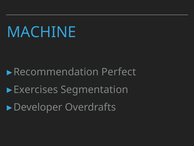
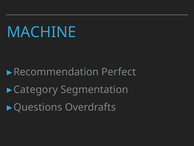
Exercises: Exercises -> Category (36, 89)
Developer: Developer -> Questions (38, 107)
